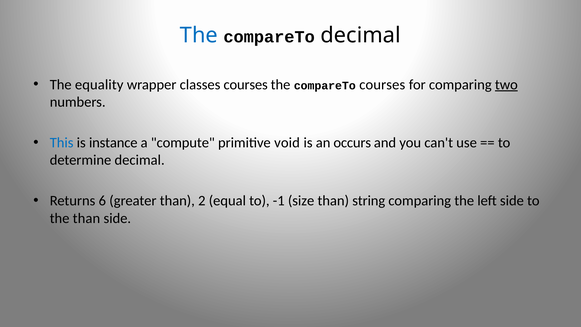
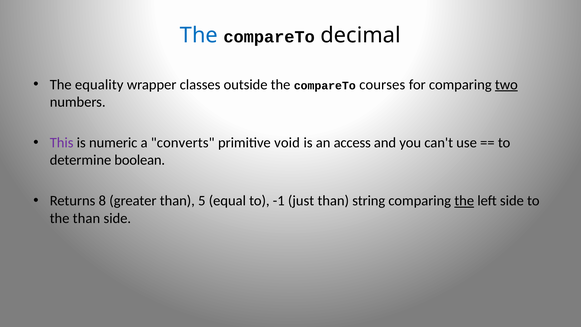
classes courses: courses -> outside (246, 85)
This colour: blue -> purple (62, 143)
instance: instance -> numeric (113, 143)
compute: compute -> converts (183, 143)
occurs: occurs -> access (352, 143)
determine decimal: decimal -> boolean (140, 160)
6: 6 -> 8 (102, 201)
2: 2 -> 5 (202, 201)
size: size -> just (301, 201)
the underline: none -> present (464, 201)
